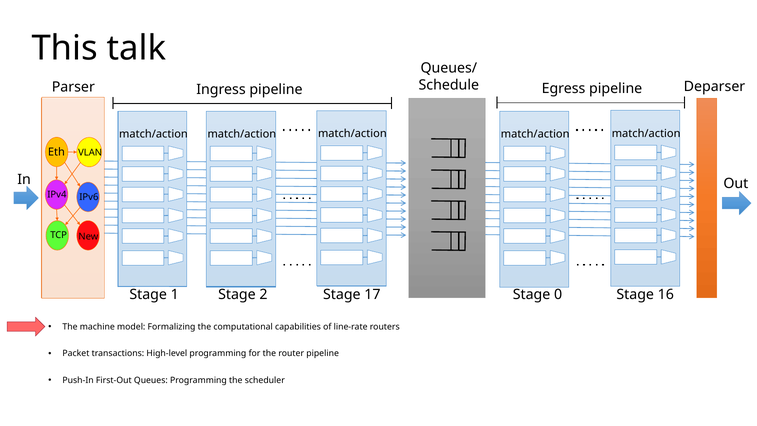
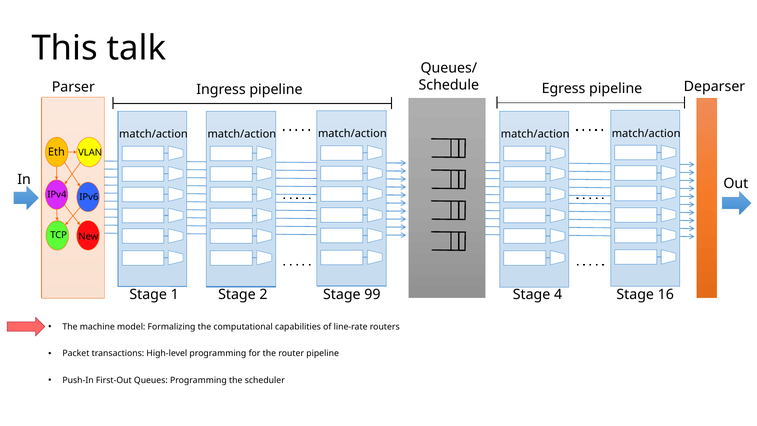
17: 17 -> 99 (372, 294)
0: 0 -> 4 (558, 294)
